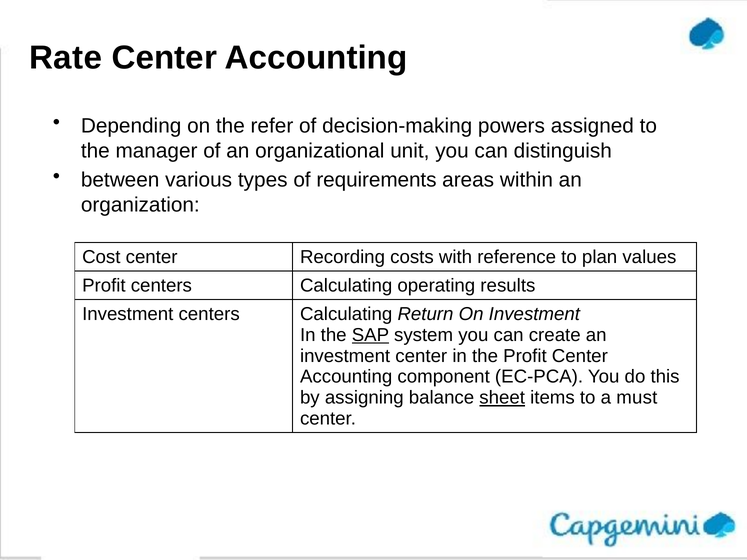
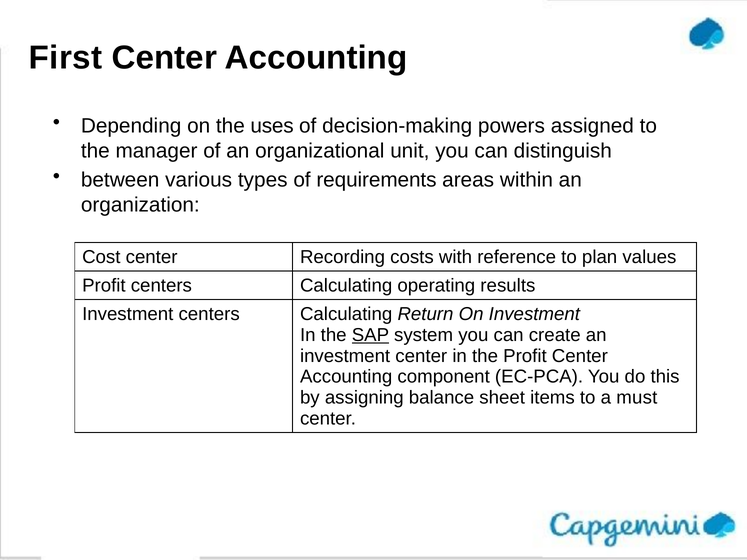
Rate: Rate -> First (65, 58)
refer: refer -> uses (272, 126)
sheet underline: present -> none (502, 398)
